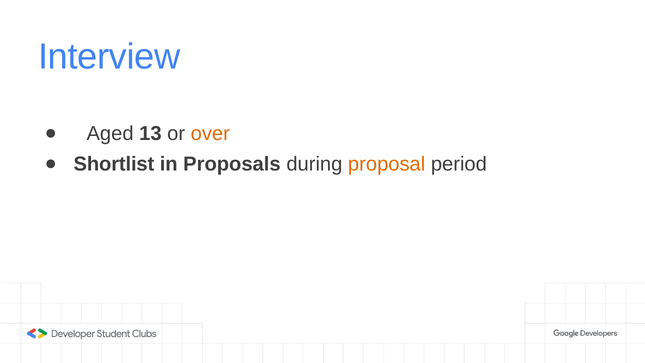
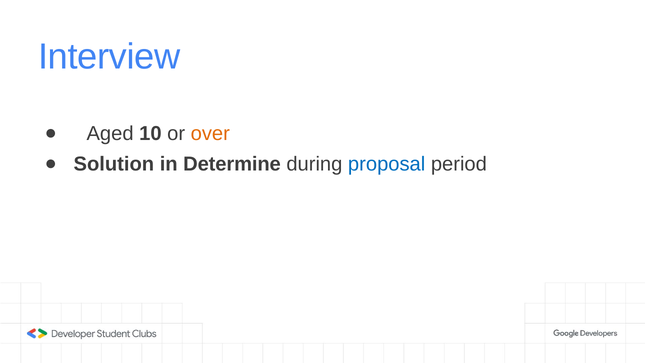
13: 13 -> 10 (150, 134)
Shortlist: Shortlist -> Solution (114, 164)
Proposals: Proposals -> Determine (232, 164)
proposal colour: orange -> blue (387, 164)
